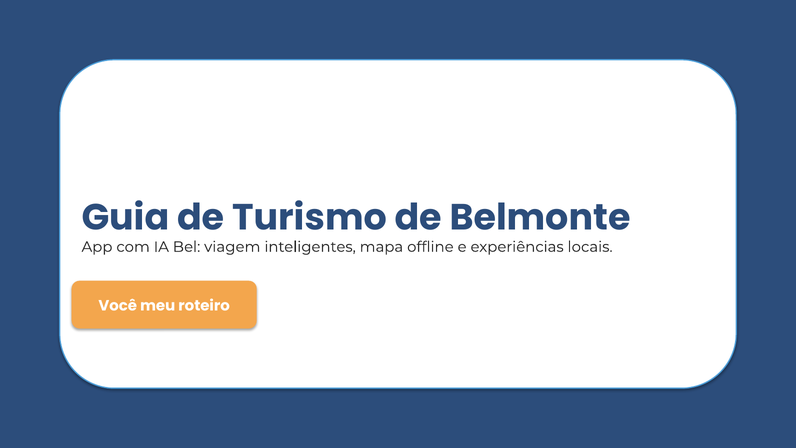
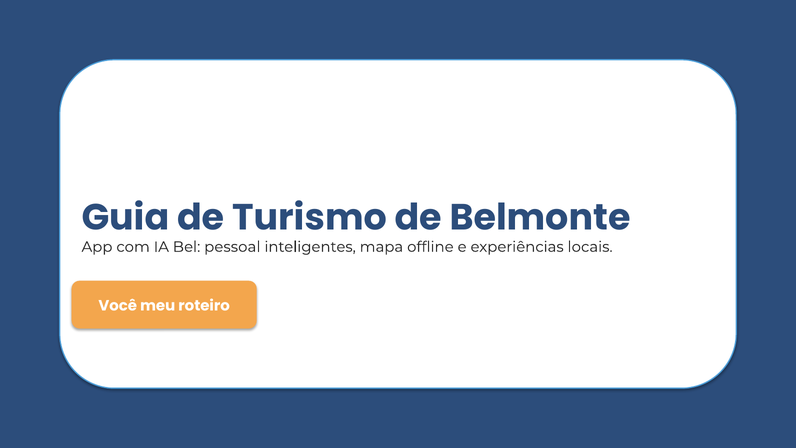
viagem: viagem -> pessoal (232, 247)
